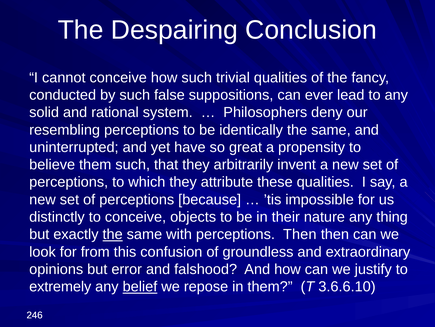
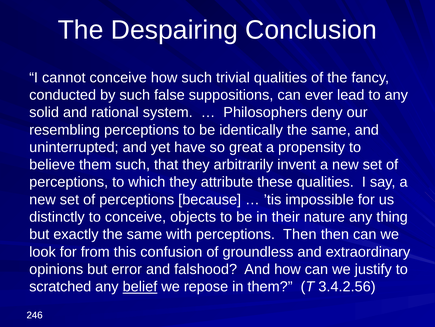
the underline: present -> none (113, 234)
extremely: extremely -> scratched (60, 286)
3.6.6.10: 3.6.6.10 -> 3.4.2.56 (347, 286)
